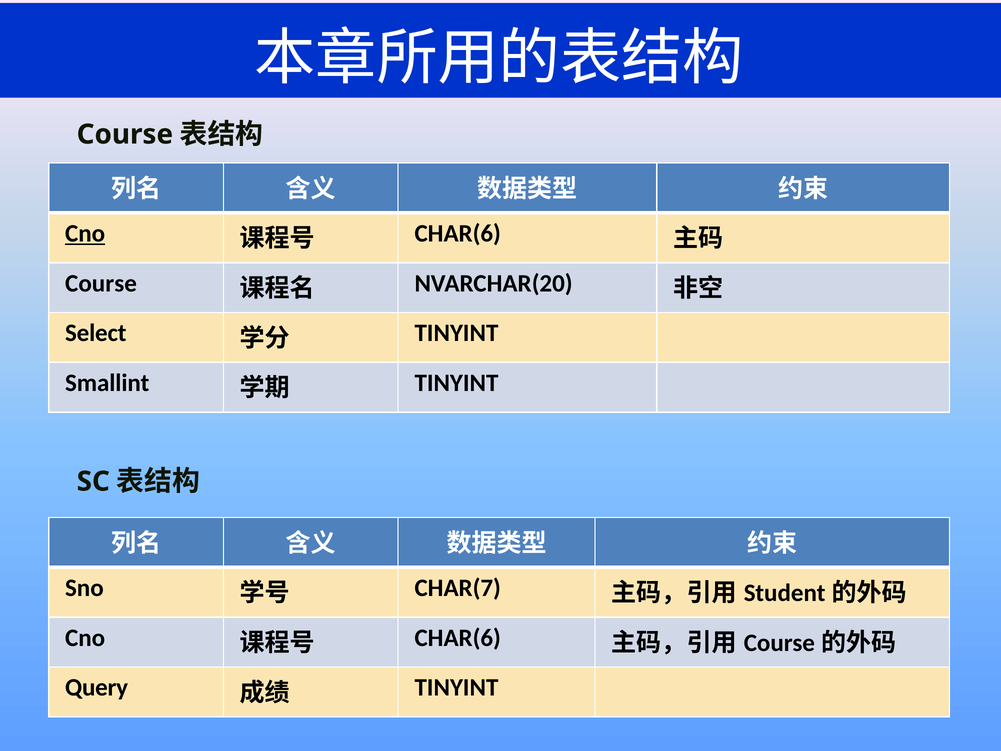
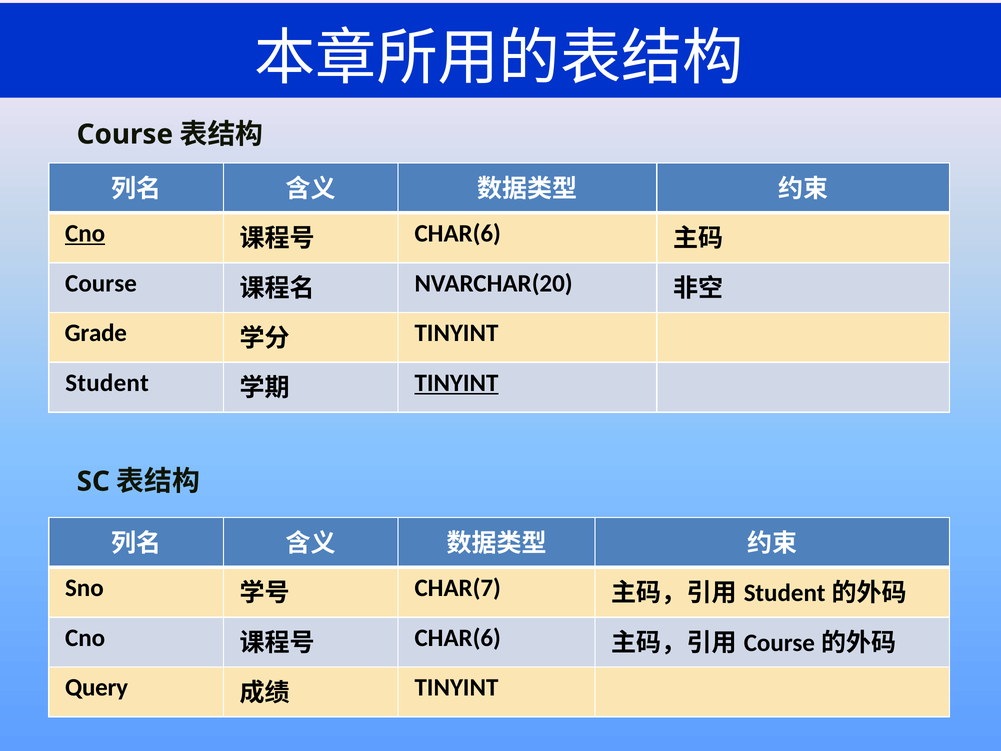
Select: Select -> Grade (96, 333)
Smallint: Smallint -> Student (107, 383)
TINYINT underline: none -> present (456, 383)
